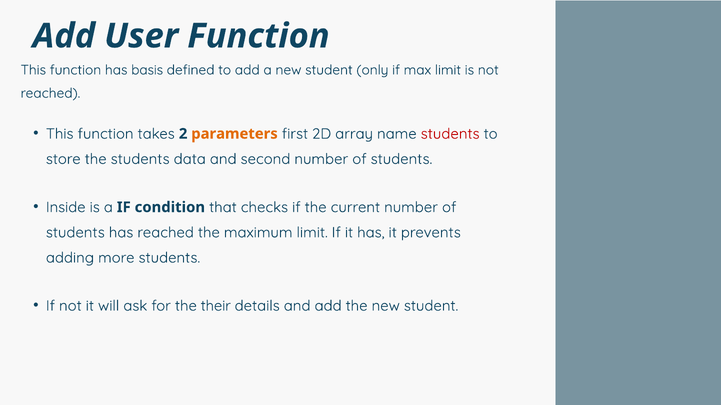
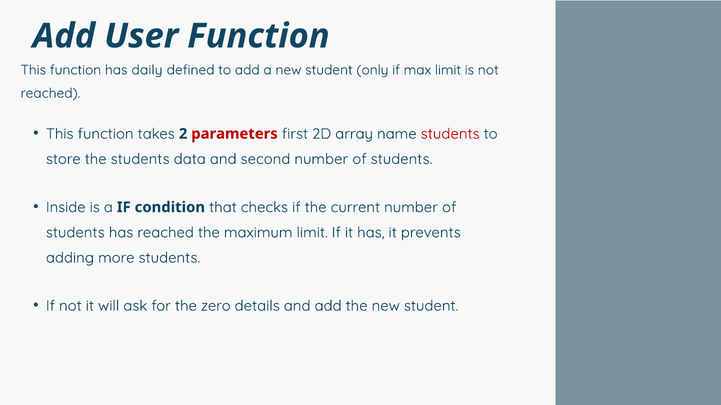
basis: basis -> daily (147, 70)
parameters colour: orange -> red (234, 134)
their: their -> zero (216, 306)
